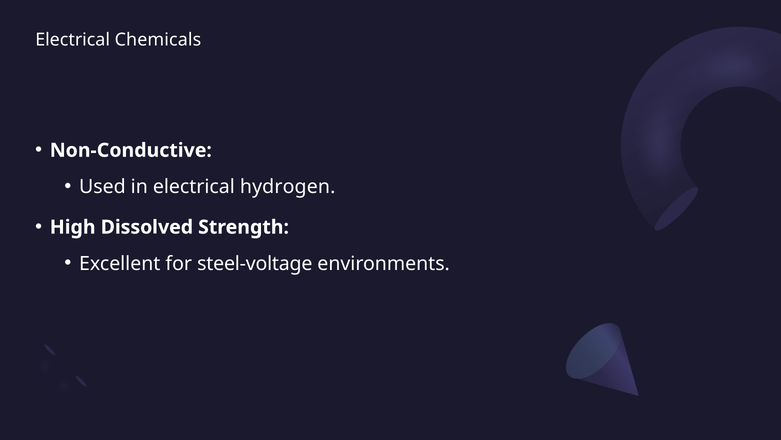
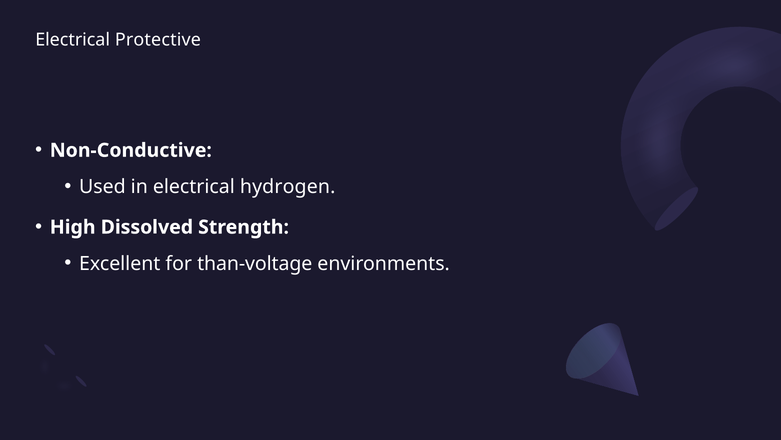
Chemicals: Chemicals -> Protective (158, 40)
steel-voltage: steel-voltage -> than-voltage (255, 263)
